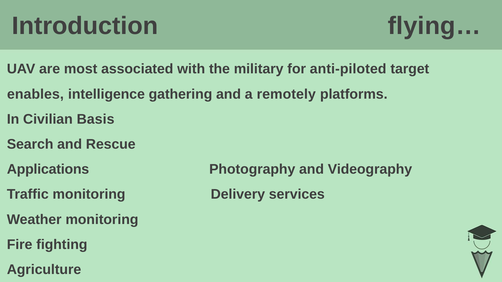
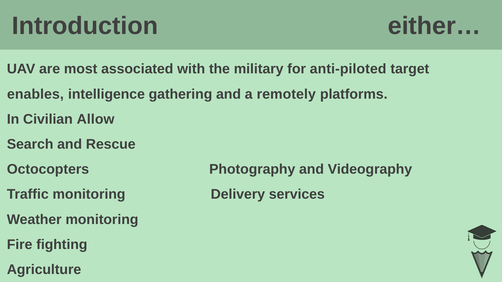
flying…: flying… -> either… (434, 26)
Basis: Basis -> Allow (96, 119)
Applications: Applications -> Octocopters (48, 170)
